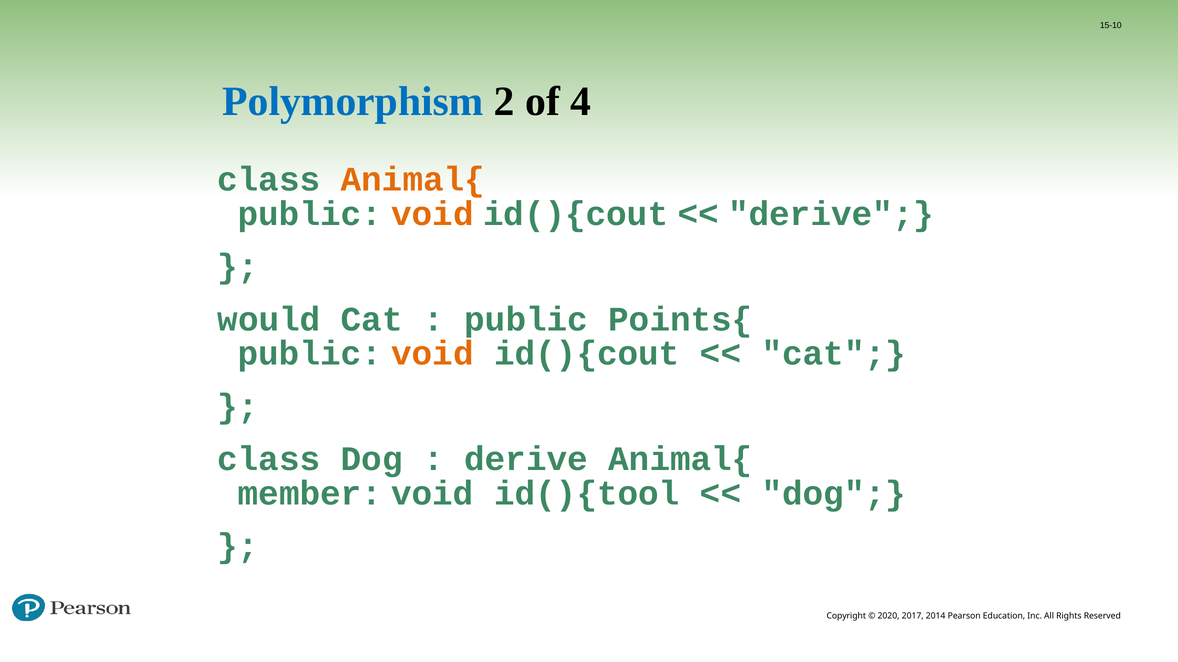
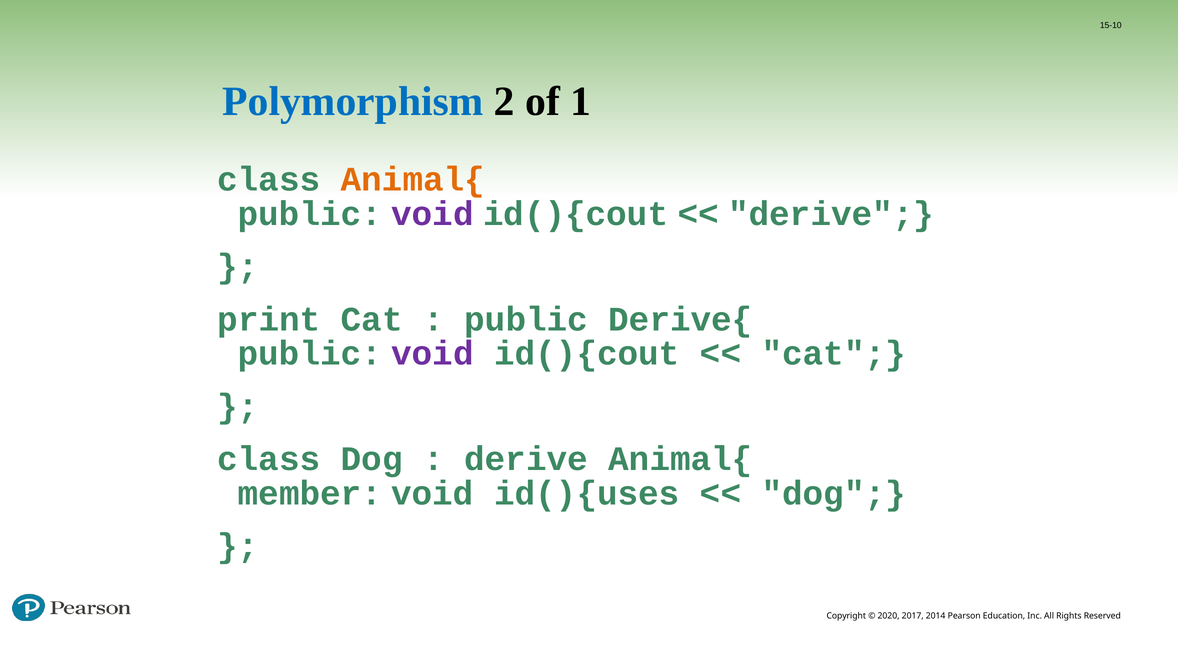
4: 4 -> 1 (581, 102)
void colour: orange -> purple (432, 214)
would: would -> print (269, 319)
Points{: Points{ -> Derive{ (680, 319)
void colour: orange -> purple (432, 354)
id(){tool: id(){tool -> id(){uses (587, 494)
